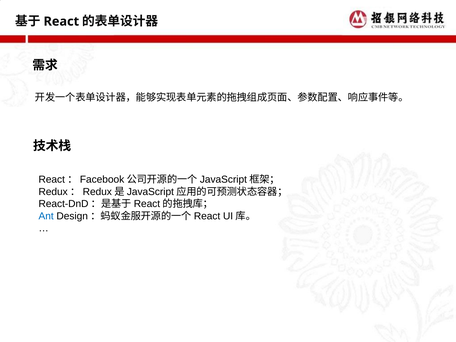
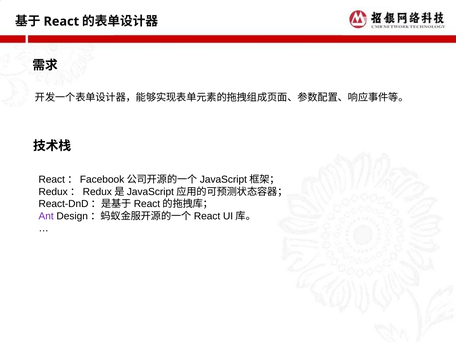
Ant colour: blue -> purple (46, 216)
